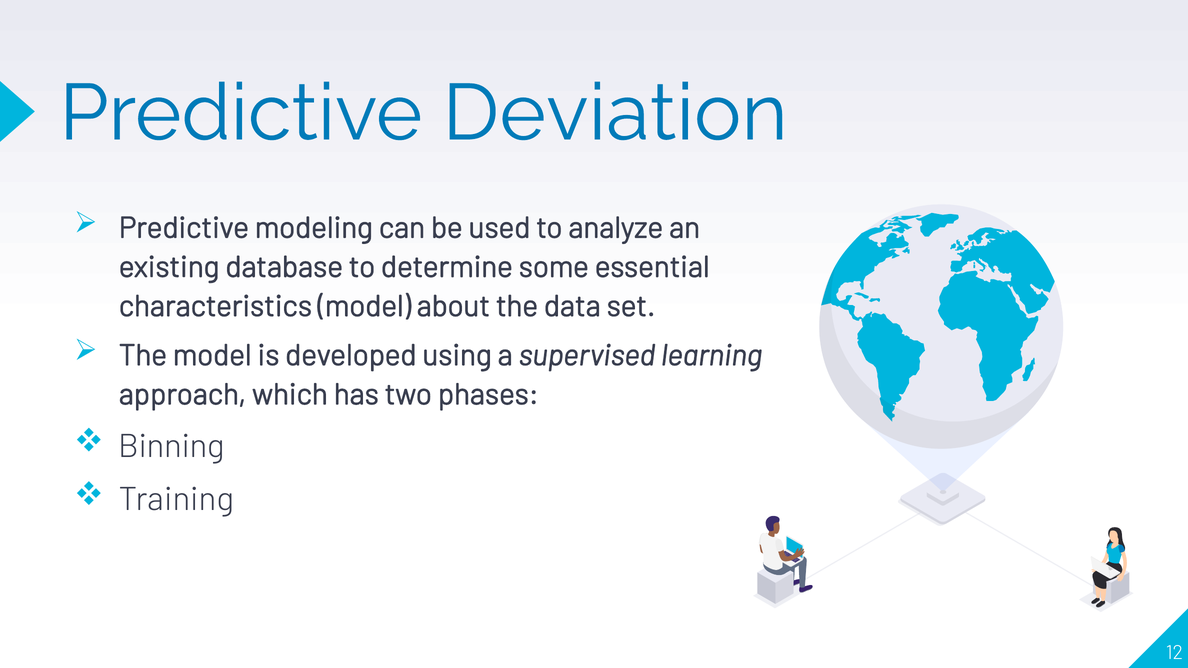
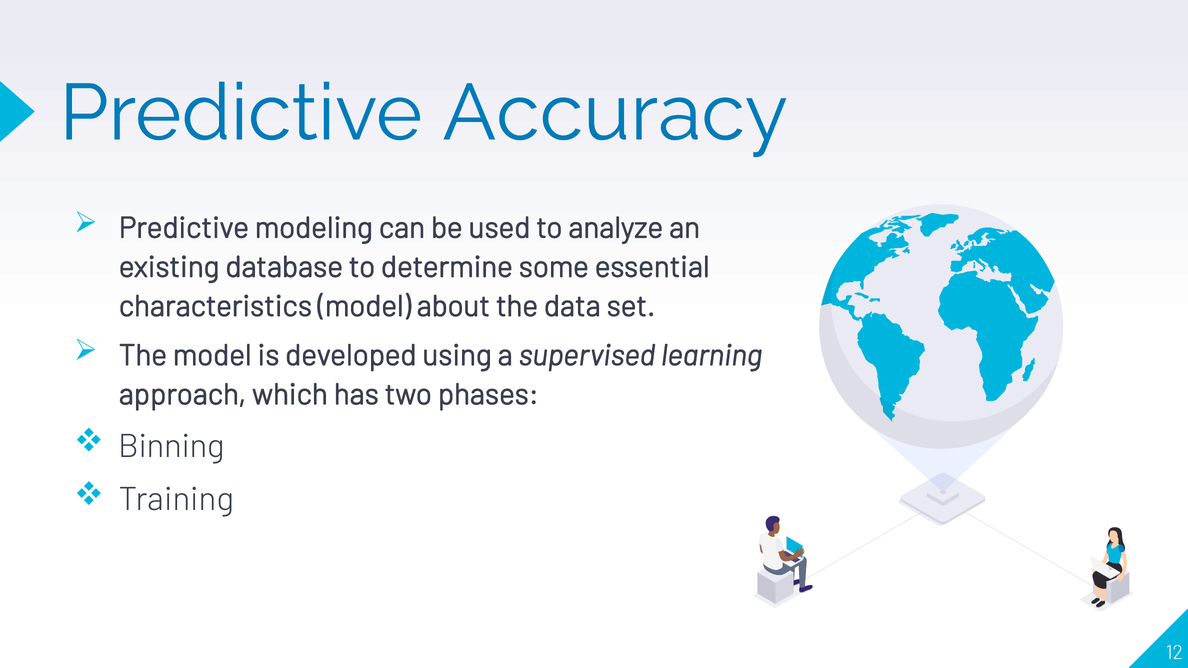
Deviation: Deviation -> Accuracy (615, 113)
